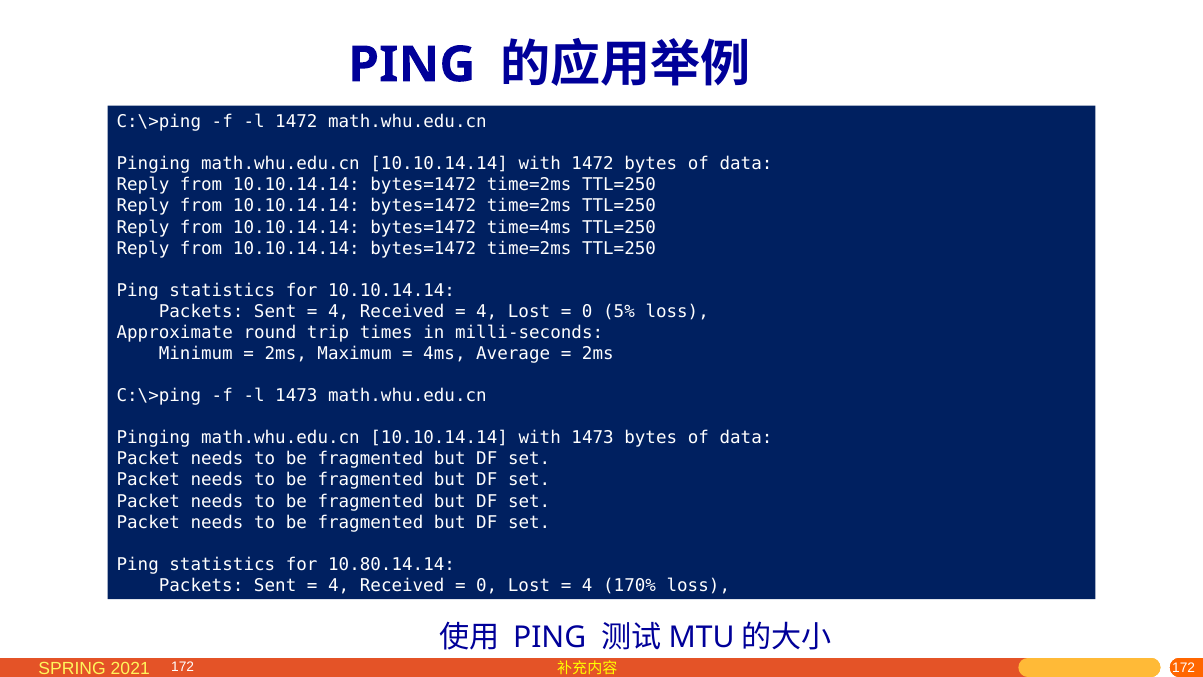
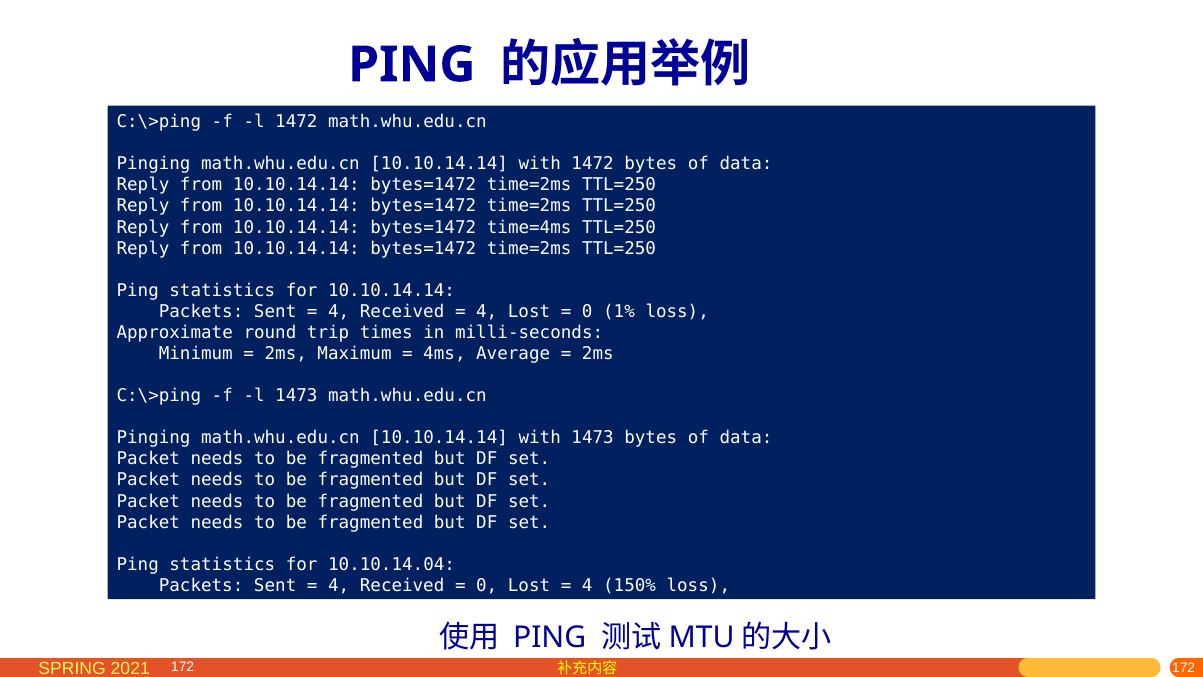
5%: 5% -> 1% (619, 311)
10.80.14.14: 10.80.14.14 -> 10.10.14.04 (392, 564)
170%: 170% -> 150% (630, 585)
